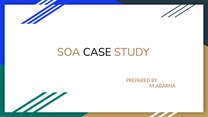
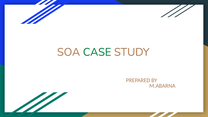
CASE colour: black -> green (97, 52)
